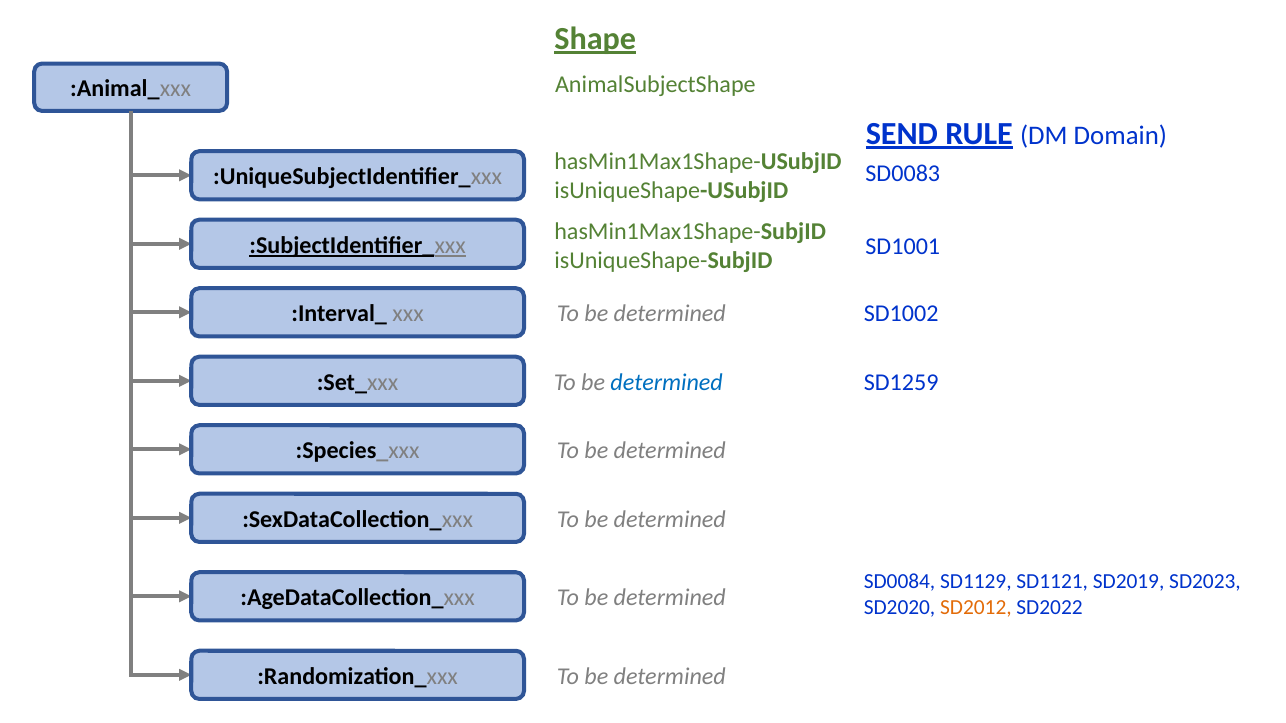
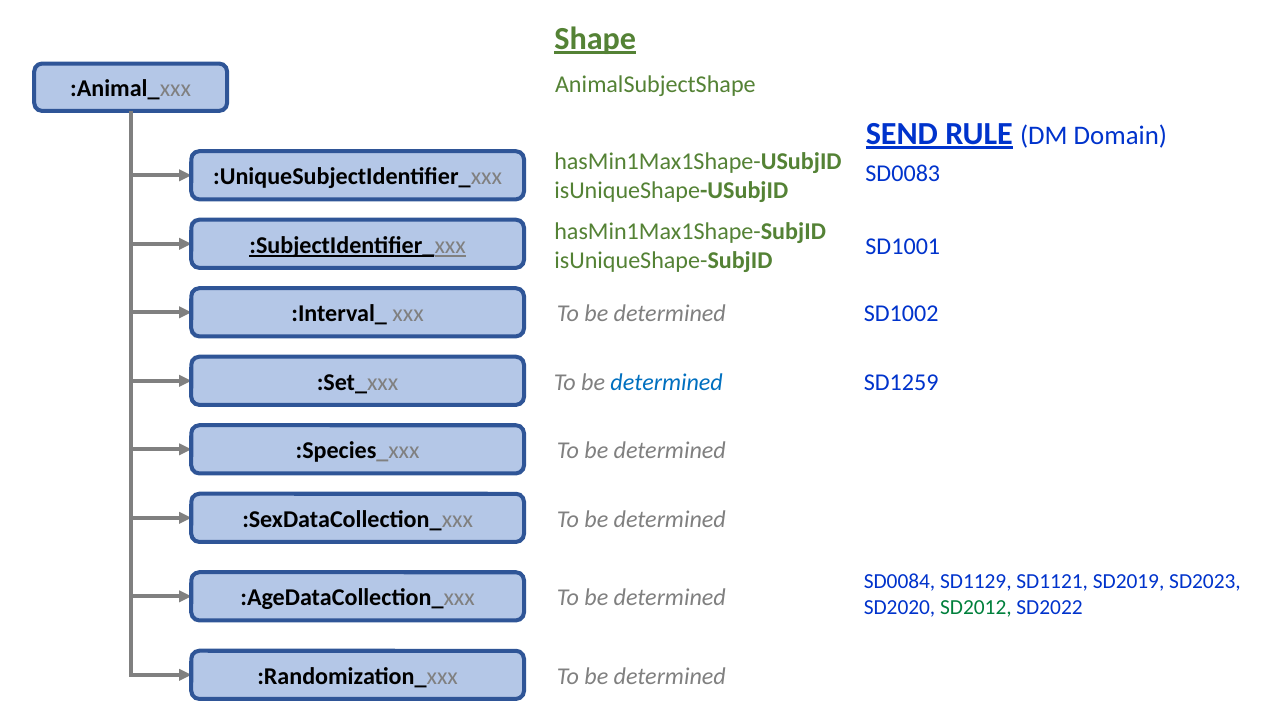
SD2012 colour: orange -> green (976, 607)
